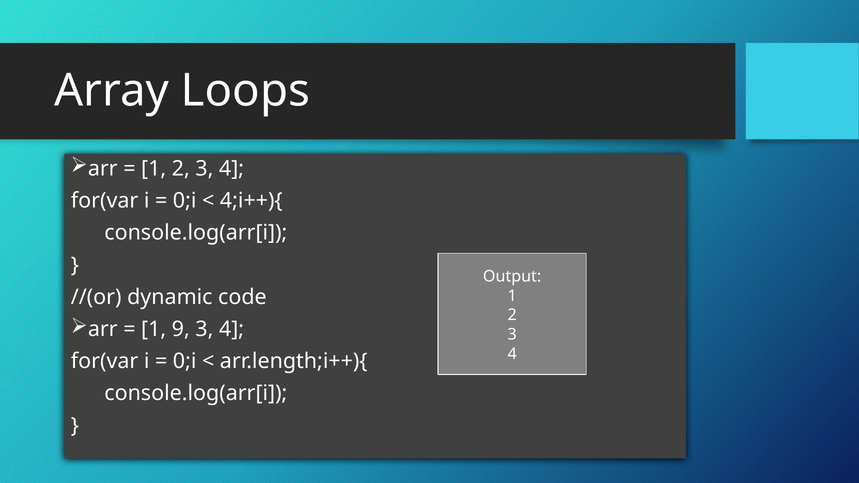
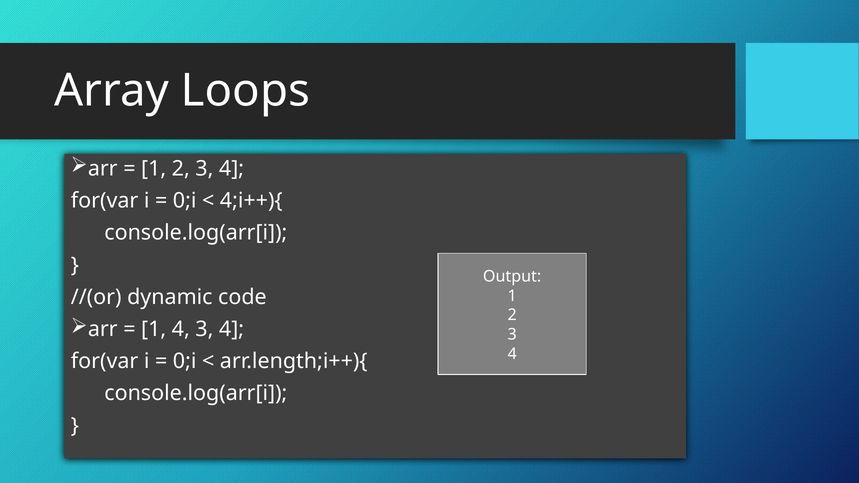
1 9: 9 -> 4 (181, 329)
